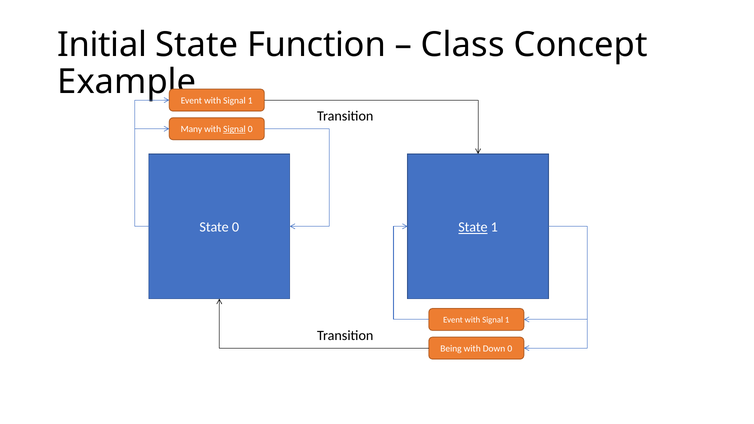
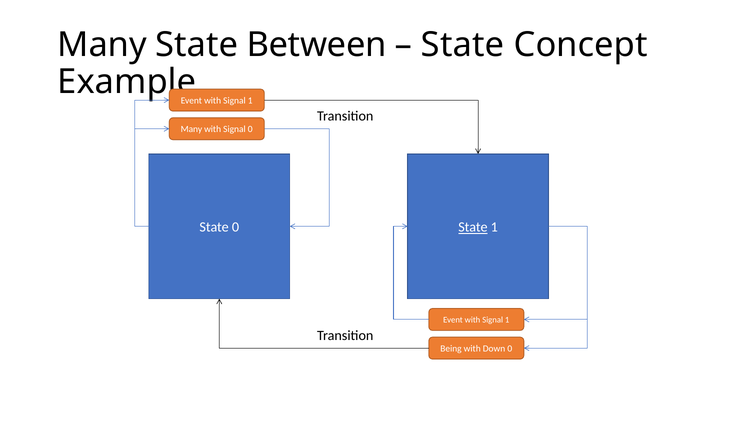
Initial: Initial -> Many (102, 45)
Function: Function -> Between (317, 45)
Class: Class -> State (463, 45)
Signal underline: present -> none (234, 129)
